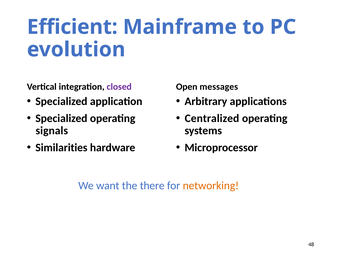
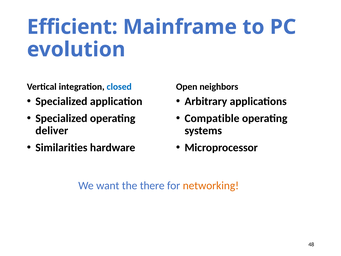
closed colour: purple -> blue (119, 87)
messages: messages -> neighbors (219, 87)
Centralized: Centralized -> Compatible (212, 118)
signals: signals -> deliver (52, 130)
